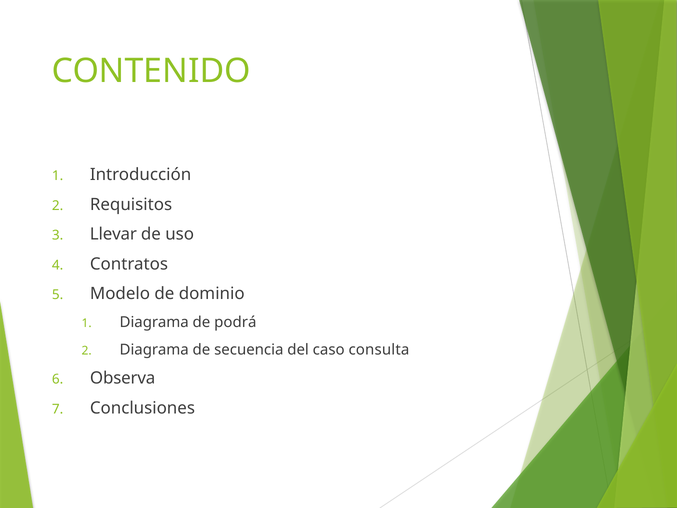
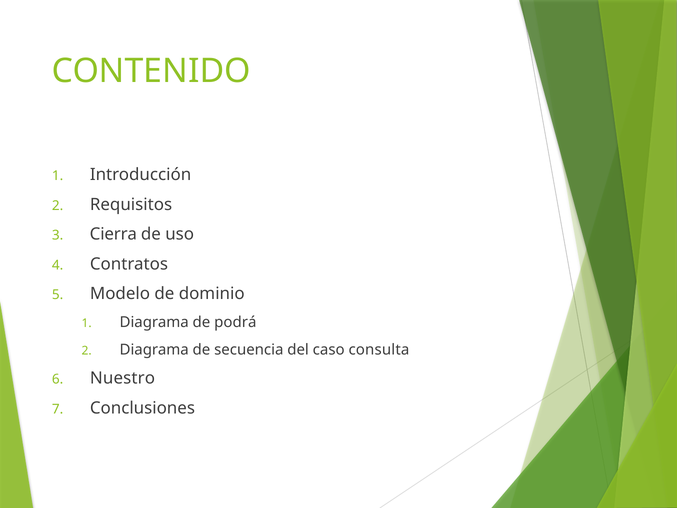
Llevar: Llevar -> Cierra (113, 234)
Observa: Observa -> Nuestro (123, 378)
